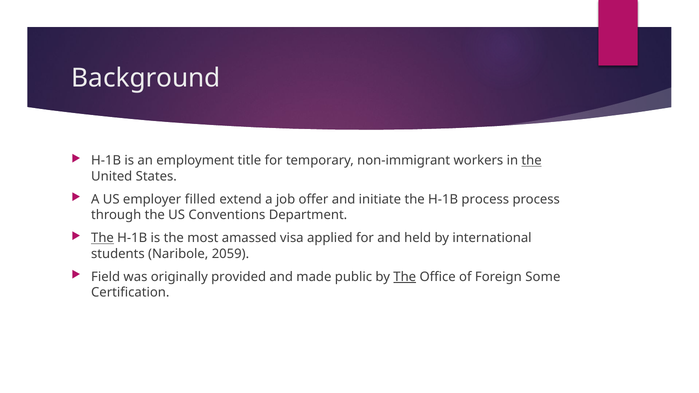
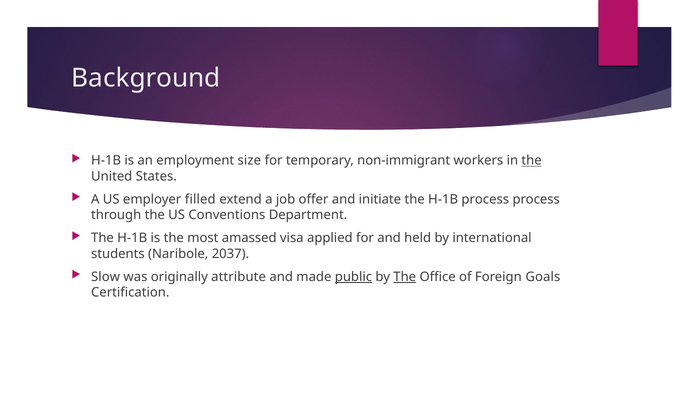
title: title -> size (249, 161)
The underline: present -> none (103, 238)
2059: 2059 -> 2037 (230, 254)
Field: Field -> Slow (106, 277)
provided: provided -> attribute (239, 277)
public underline: none -> present (353, 277)
Some: Some -> Goals (543, 277)
